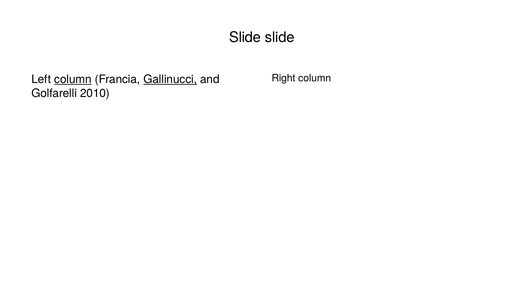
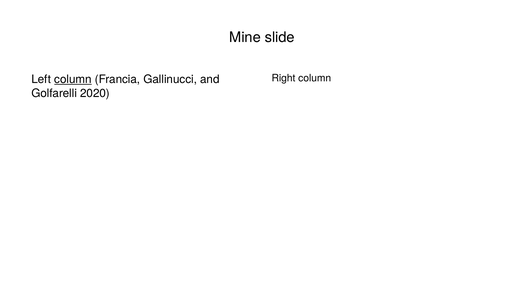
Slide: Slide -> Mine (245, 37)
Gallinucci underline: present -> none (170, 79)
2010: 2010 -> 2020 (95, 93)
